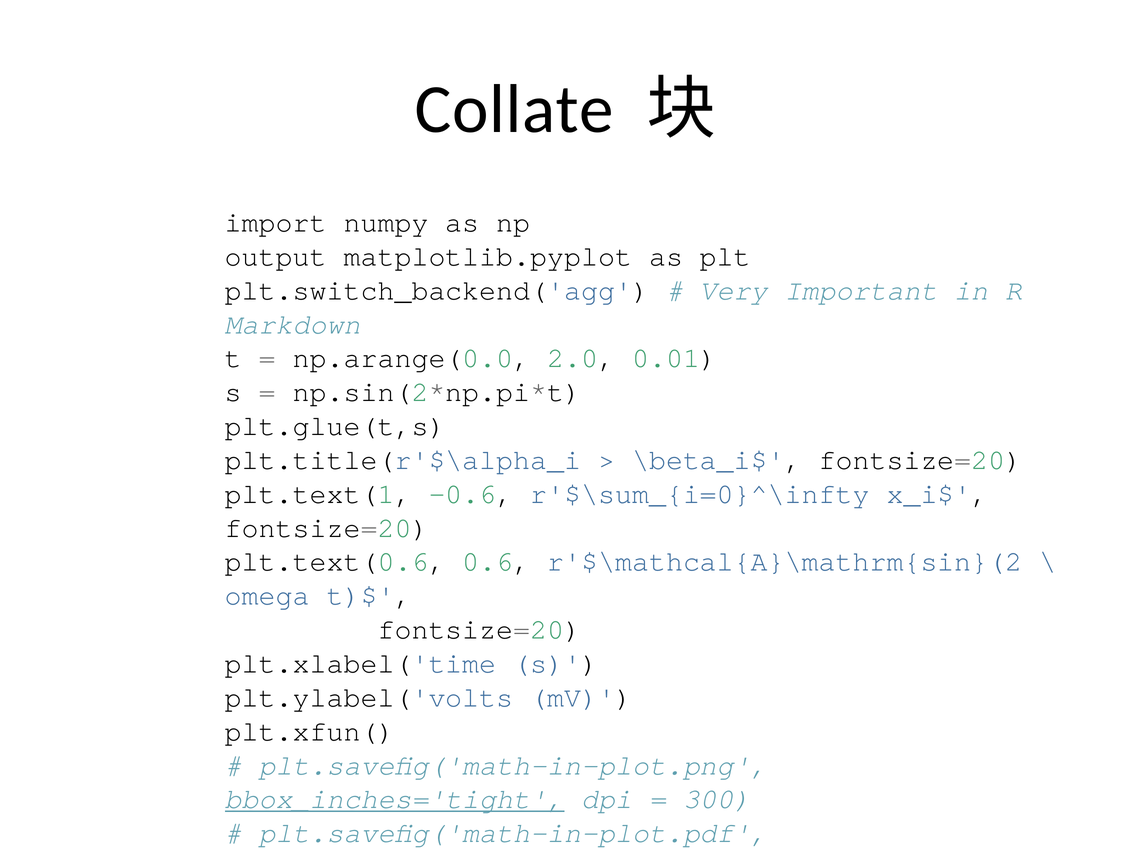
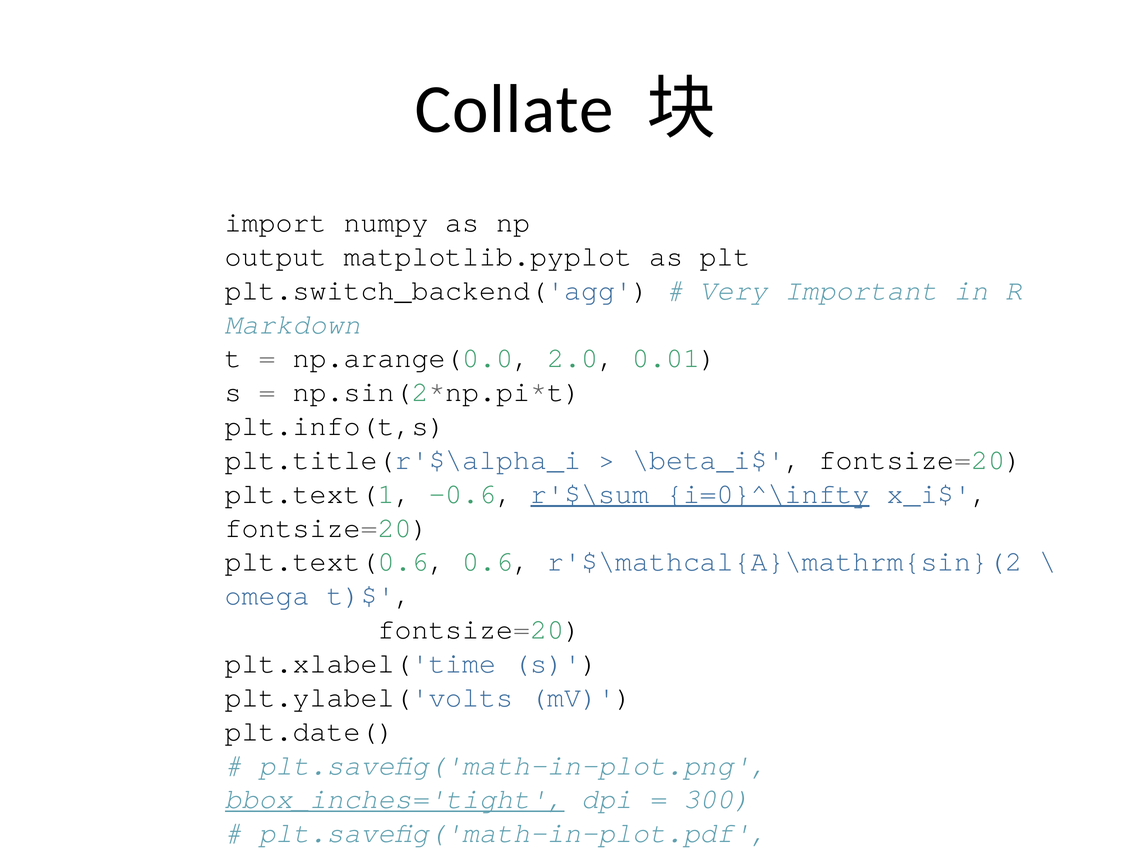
plt.glue(t,s: plt.glue(t,s -> plt.info(t,s (335, 426)
r'$\sum_{i=0}^\infty underline: none -> present (700, 494)
plt.xfun(: plt.xfun( -> plt.date( (310, 731)
